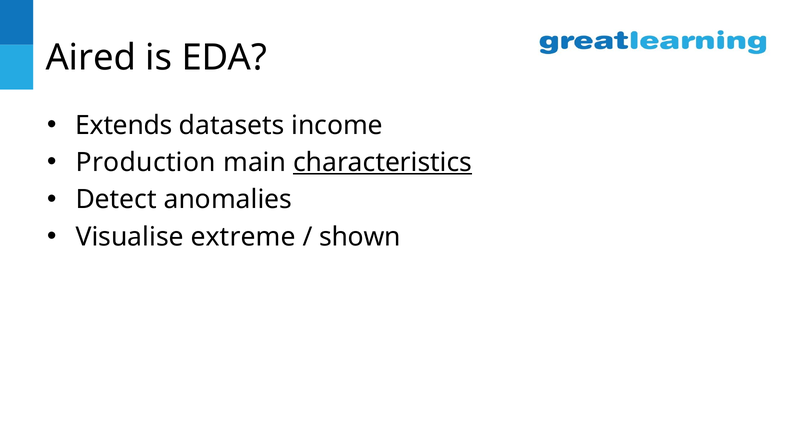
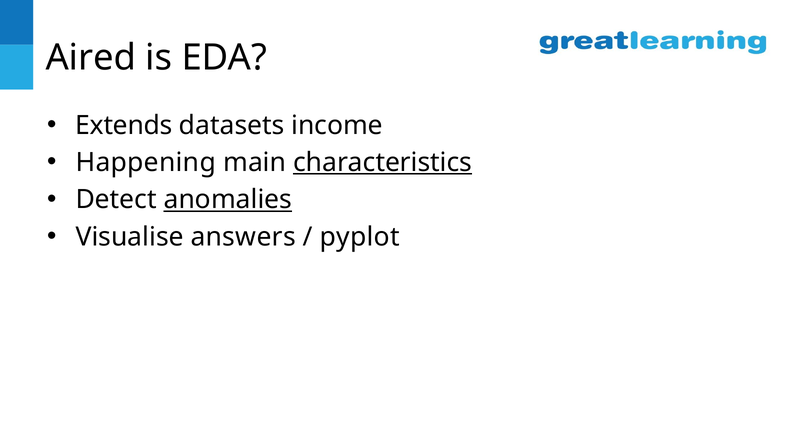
Production: Production -> Happening (146, 162)
anomalies underline: none -> present (228, 200)
extreme: extreme -> answers (243, 237)
shown: shown -> pyplot (360, 237)
